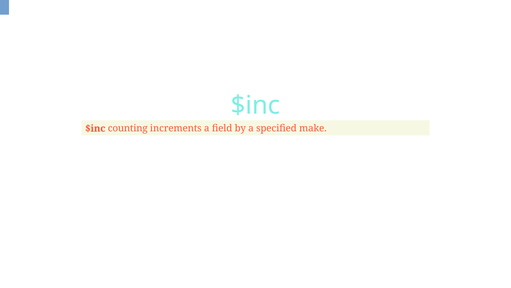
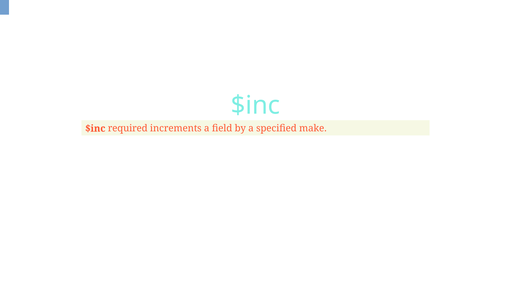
counting: counting -> required (128, 128)
